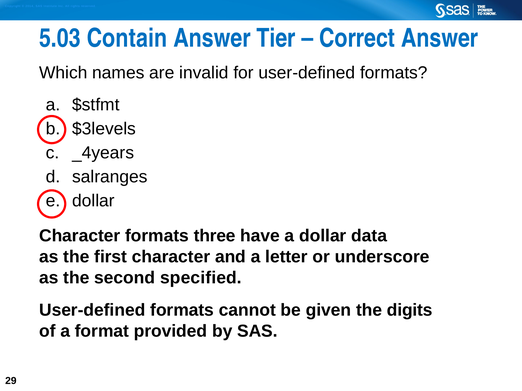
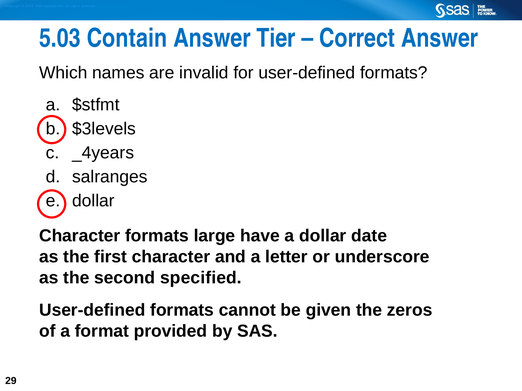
three: three -> large (215, 236)
data: data -> date (369, 236)
digits: digits -> zeros (410, 311)
